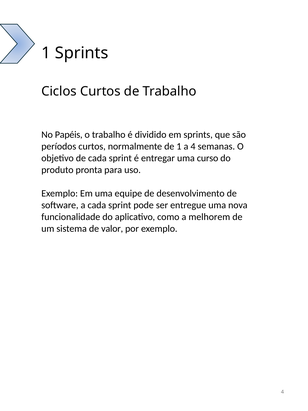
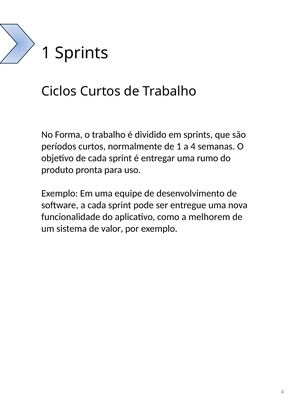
Papéis: Papéis -> Forma (69, 135)
curso: curso -> rumo (208, 158)
